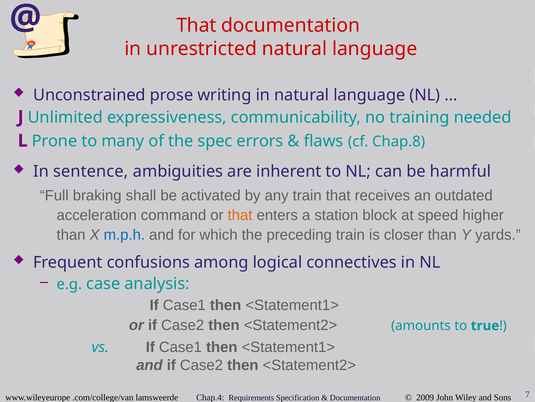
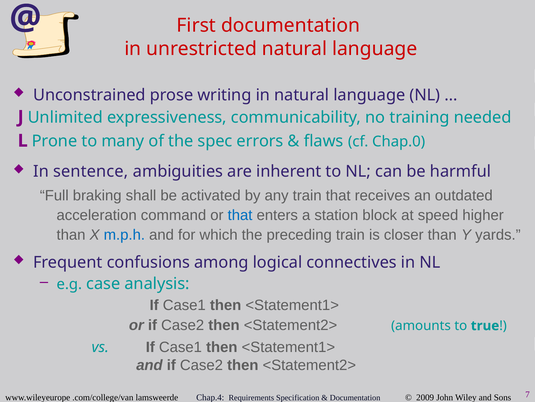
That: That -> First (196, 25)
Chap.8: Chap.8 -> Chap.0 (399, 141)
that colour: orange -> blue (240, 215)
